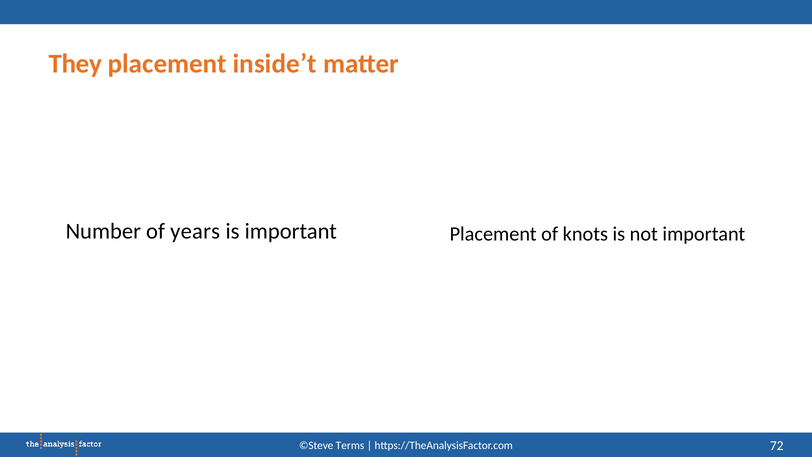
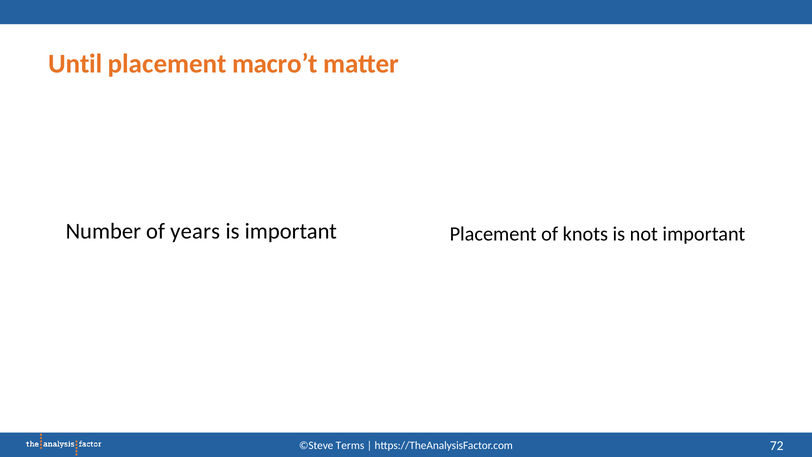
They: They -> Until (75, 64)
inside’t: inside’t -> macro’t (275, 64)
